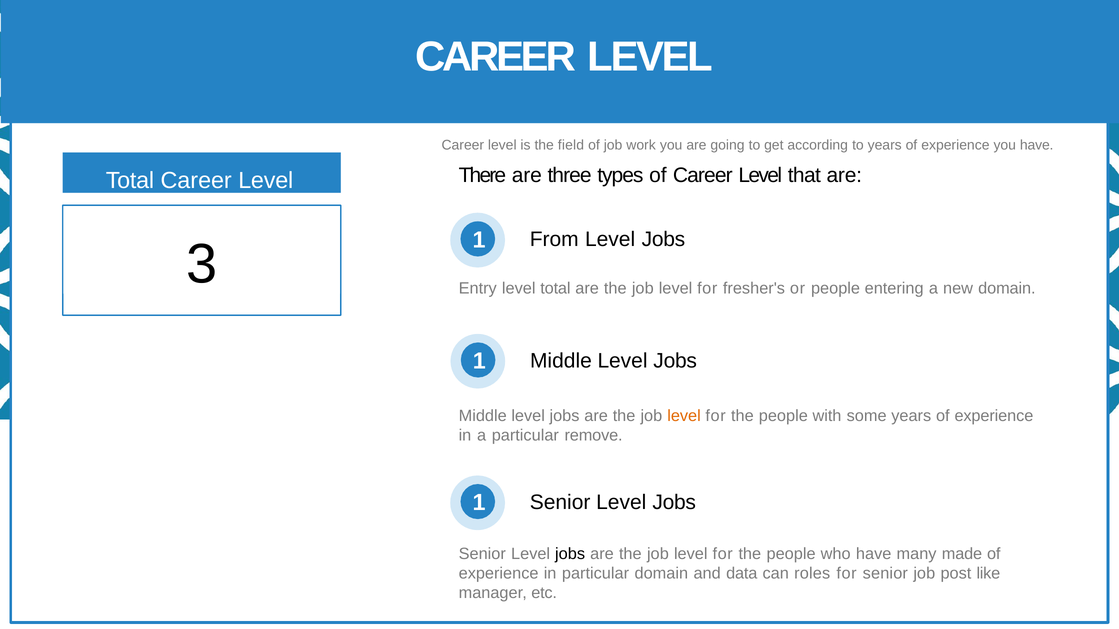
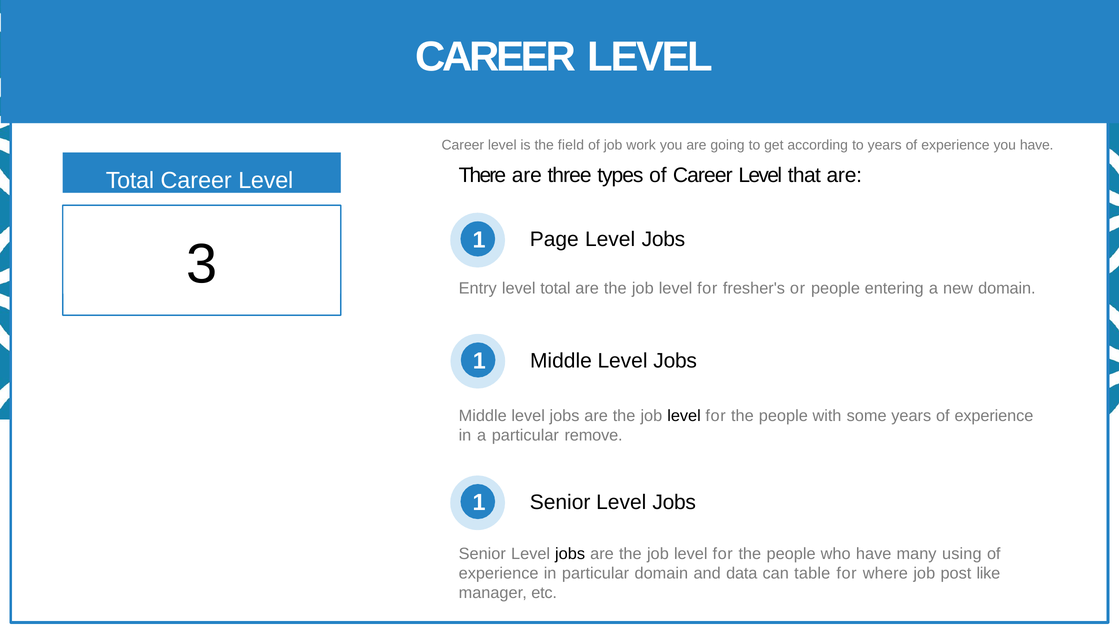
From: From -> Page (554, 240)
level colour: orange -> black (684, 416)
made: made -> using (962, 554)
roles: roles -> table (812, 574)
for senior: senior -> where (885, 574)
